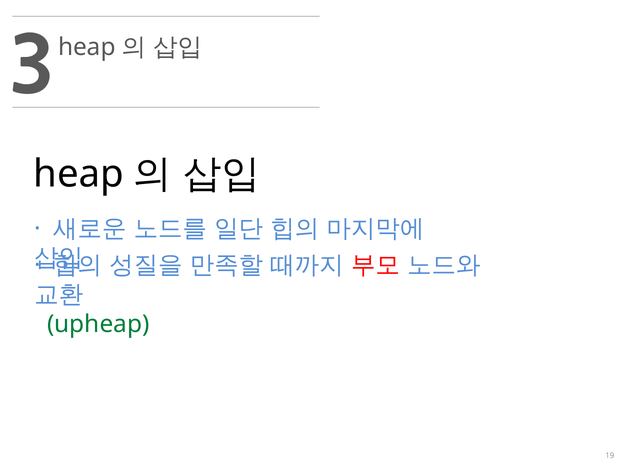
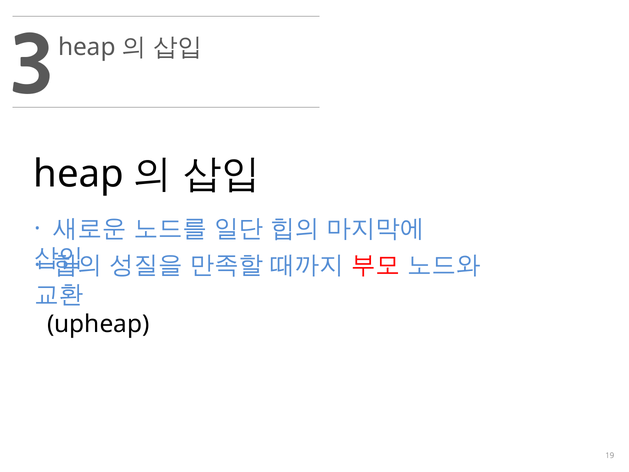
upheap colour: green -> black (98, 324)
